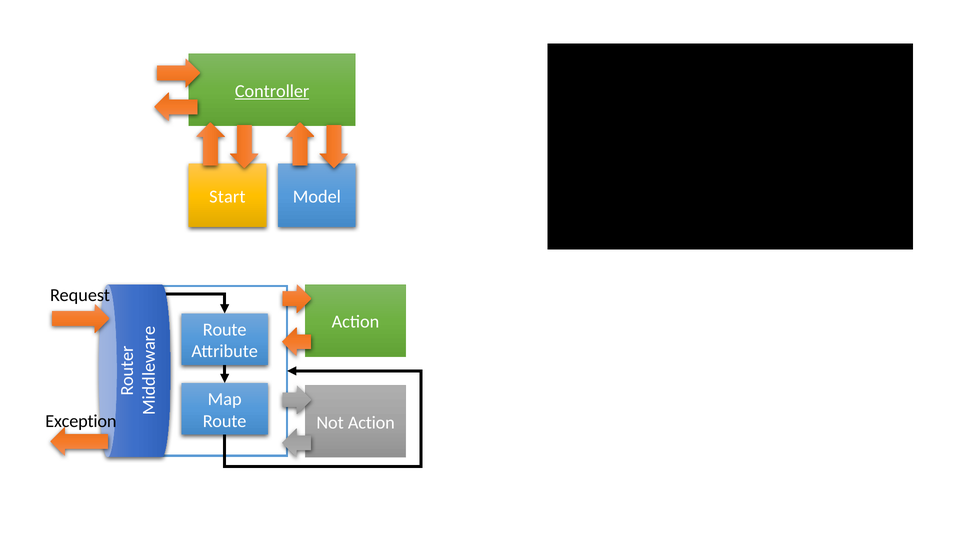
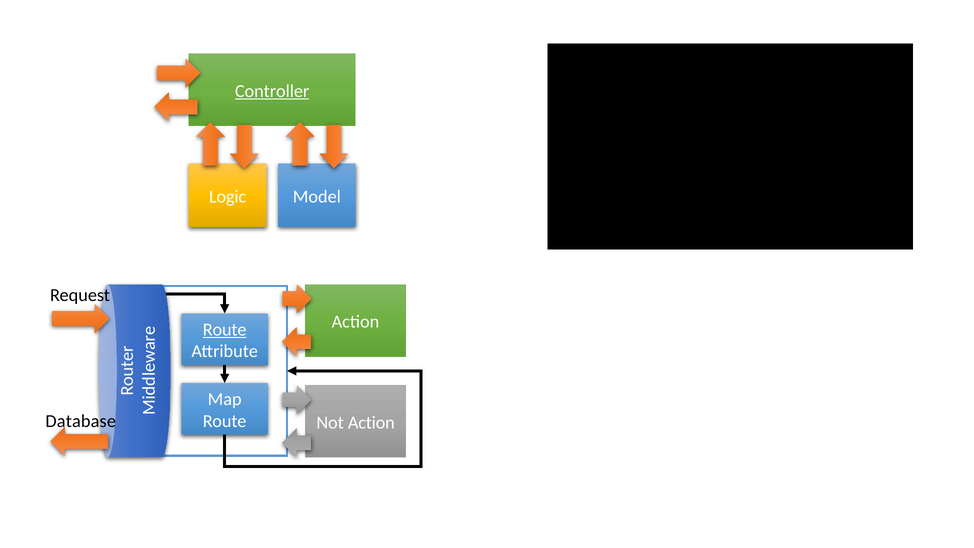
Start: Start -> Logic (228, 197)
Route underline: none -> present (225, 329)
Exception: Exception -> Database (81, 421)
